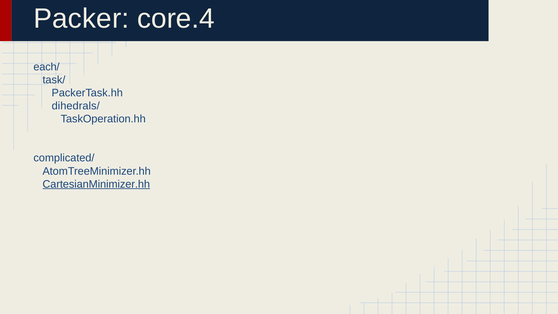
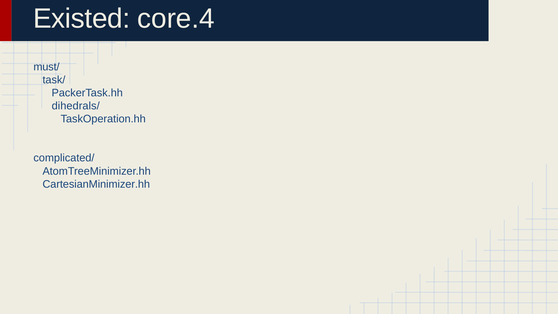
Packer: Packer -> Existed (82, 19)
each/: each/ -> must/ (47, 67)
CartesianMinimizer.hh underline: present -> none (96, 184)
